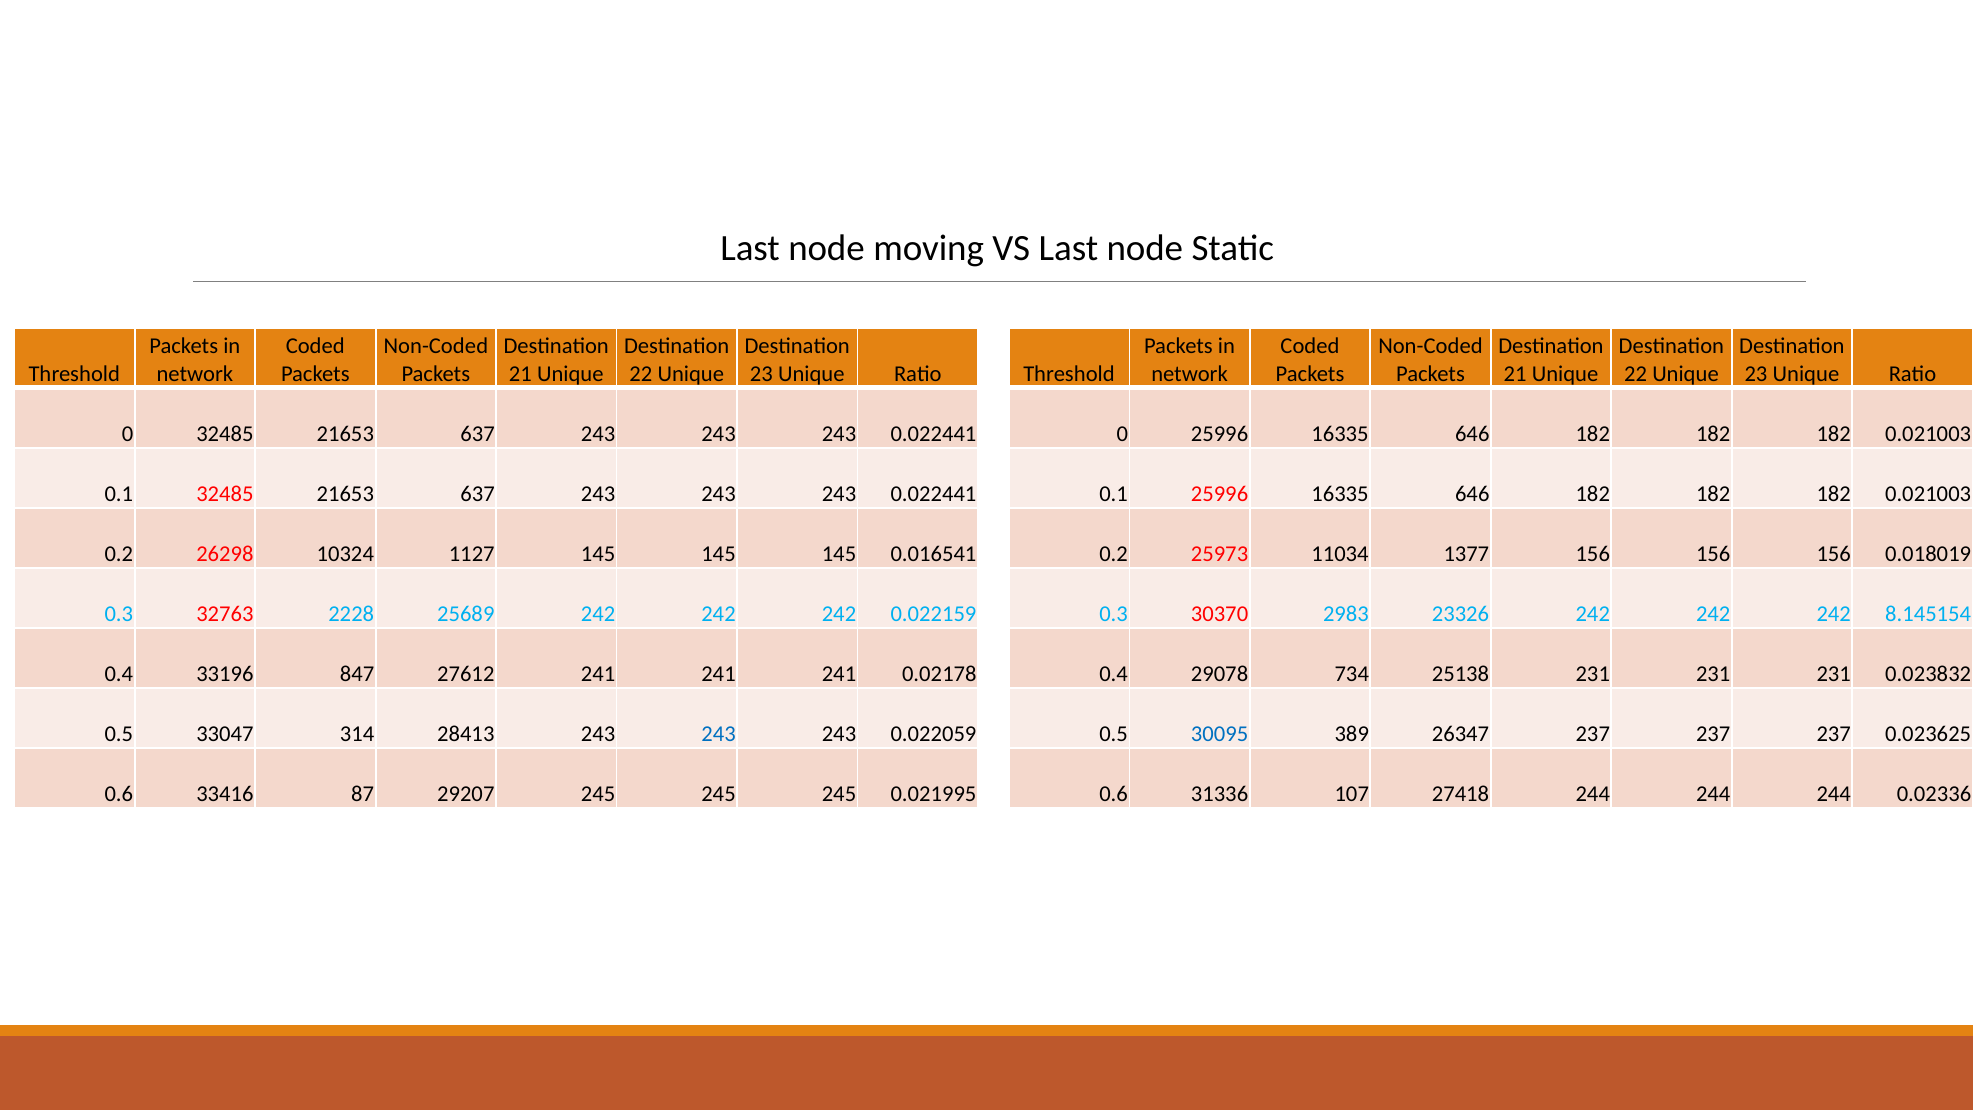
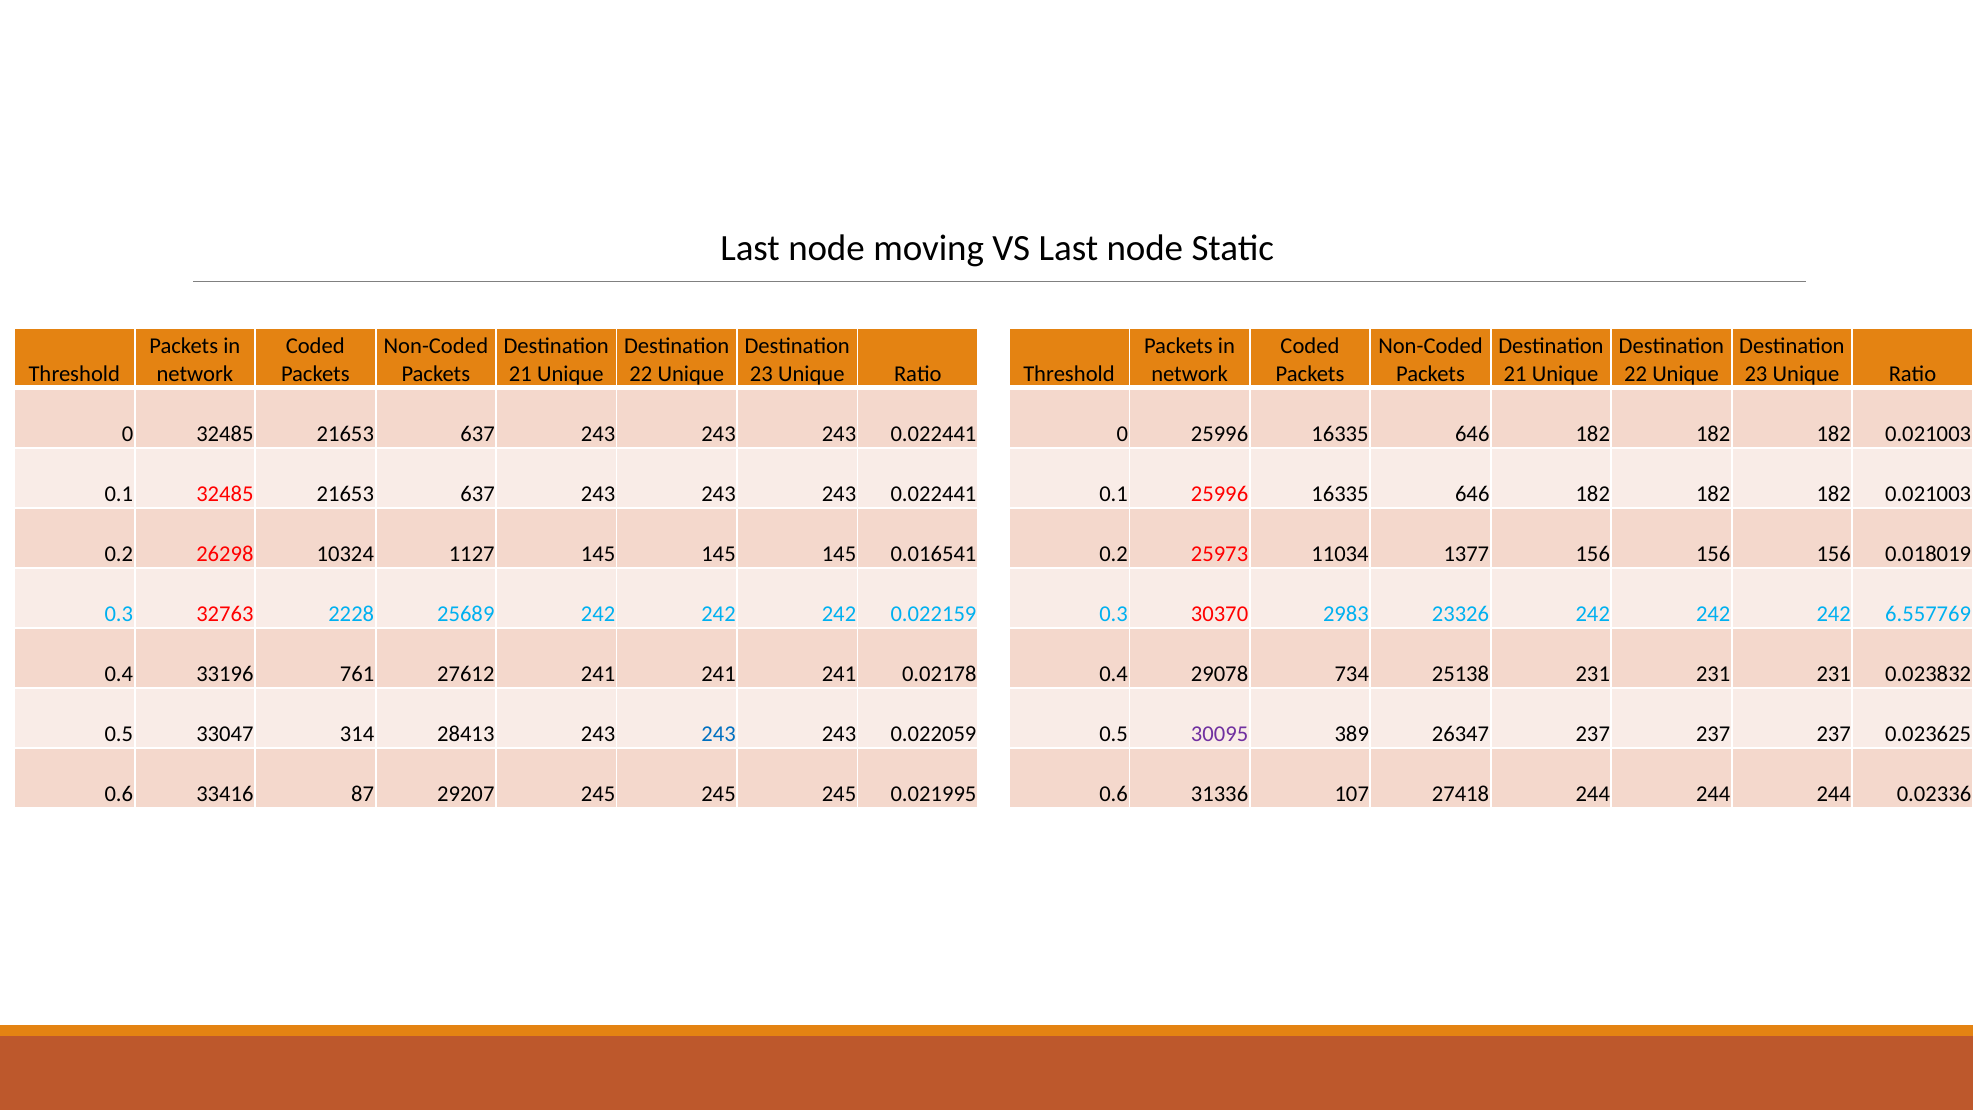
8.145154: 8.145154 -> 6.557769 (1928, 614)
847: 847 -> 761 (357, 674)
30095 colour: blue -> purple (1220, 734)
